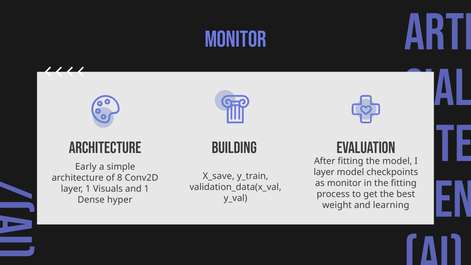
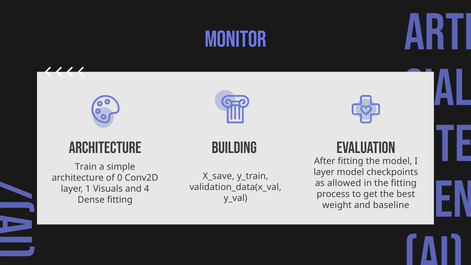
Early: Early -> Train (86, 167)
8: 8 -> 0 (120, 178)
as monitor: monitor -> allowed (344, 183)
and 1: 1 -> 4 (147, 189)
Dense hyper: hyper -> fitting (120, 200)
learning: learning -> baseline (391, 205)
